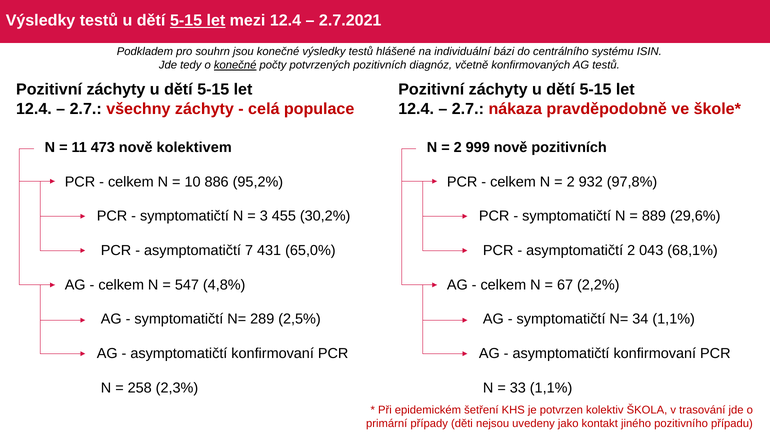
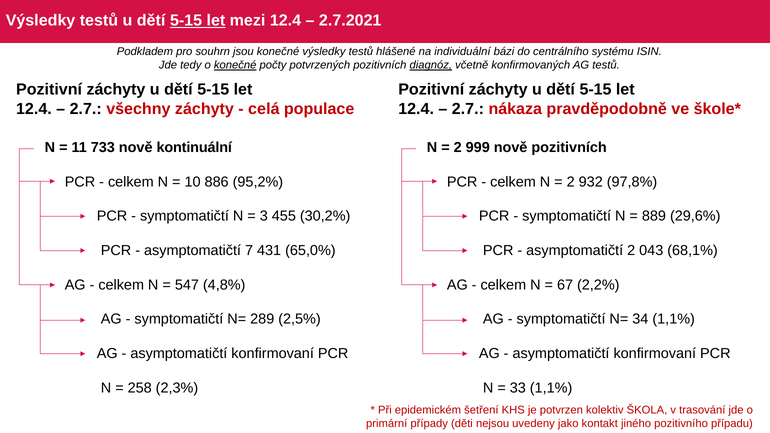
diagnóz underline: none -> present (431, 65)
473: 473 -> 733 (103, 148)
kolektivem: kolektivem -> kontinuální (194, 148)
